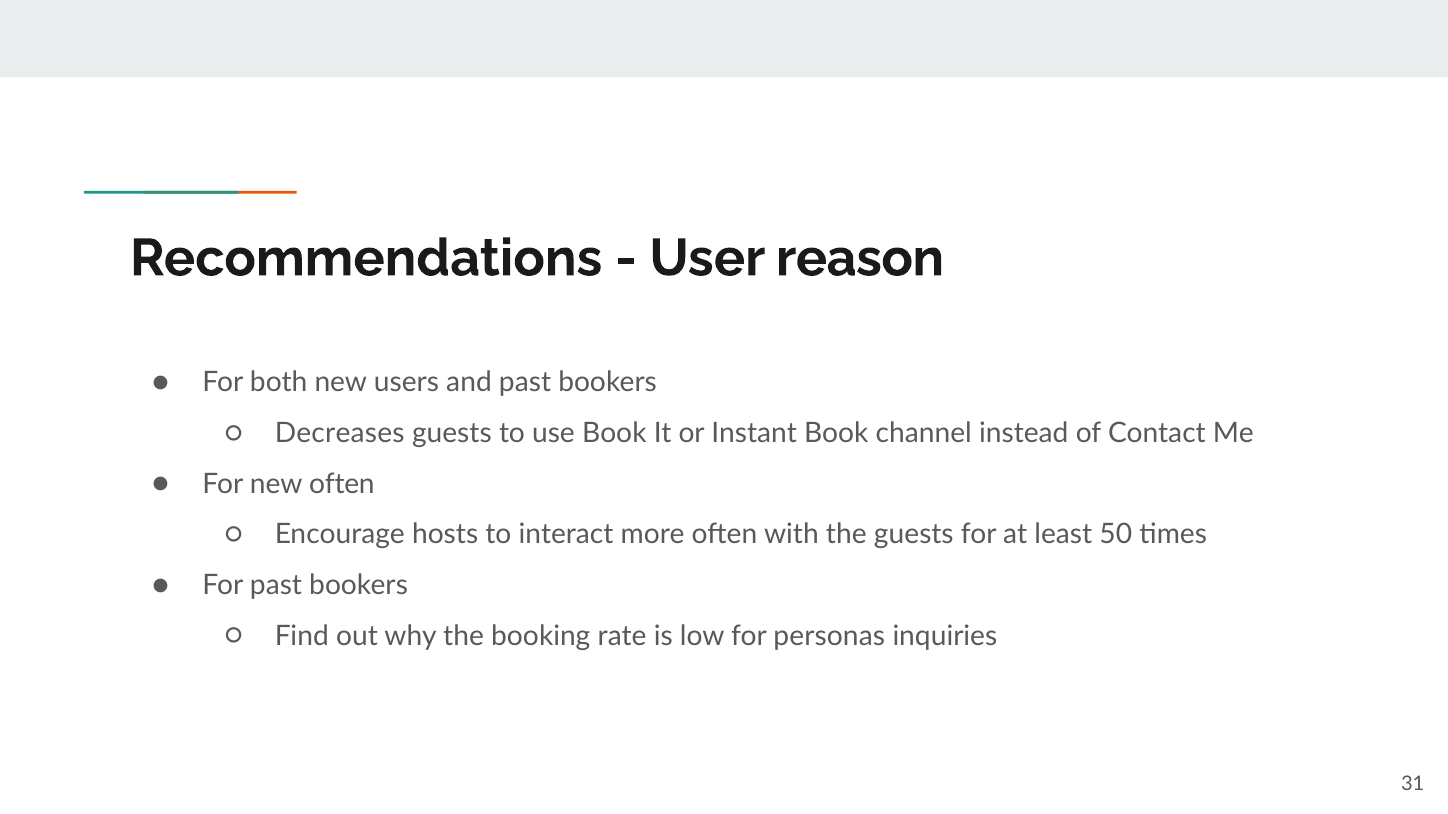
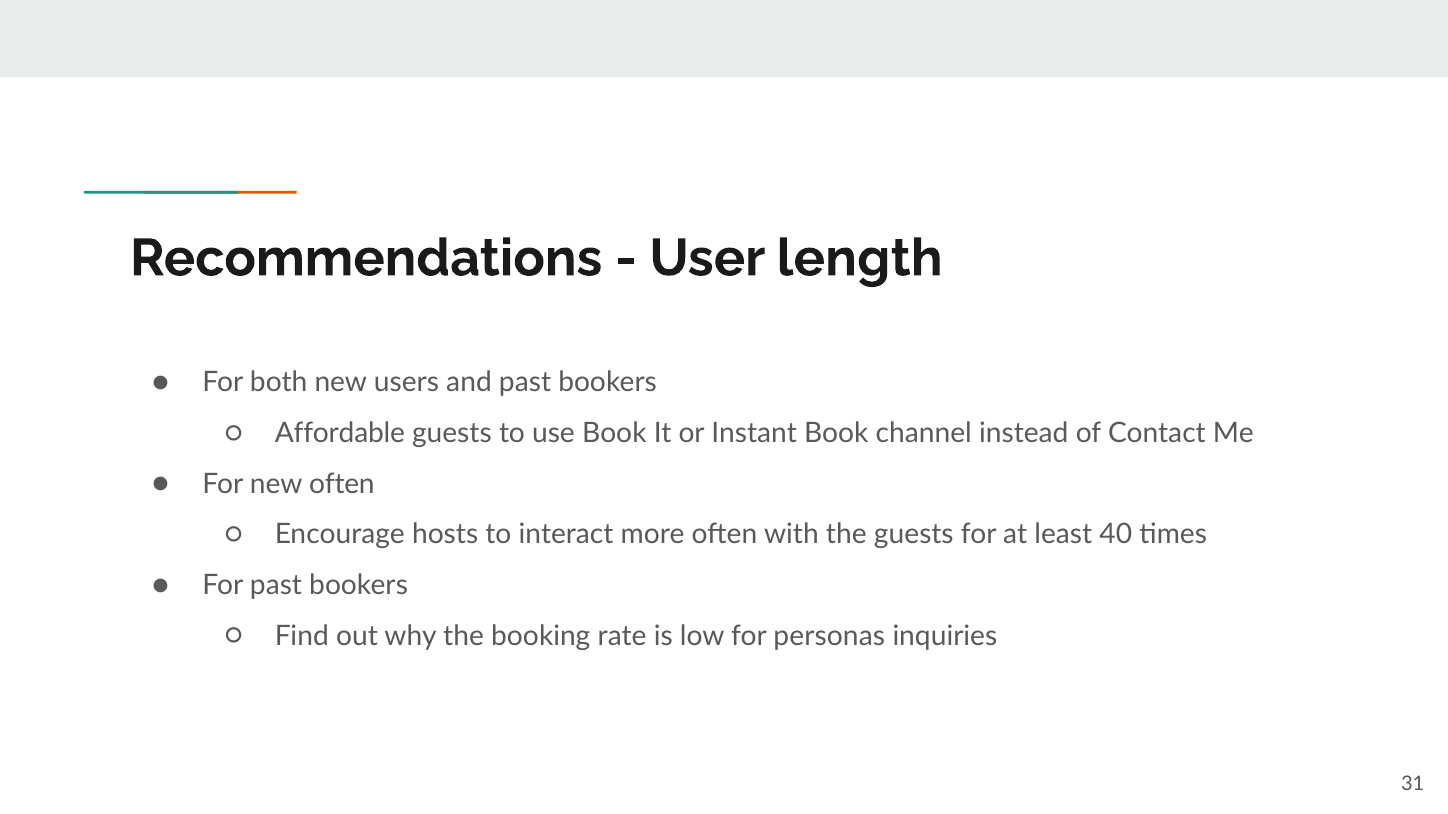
reason: reason -> length (860, 258)
Decreases: Decreases -> Affordable (340, 434)
50: 50 -> 40 (1116, 535)
